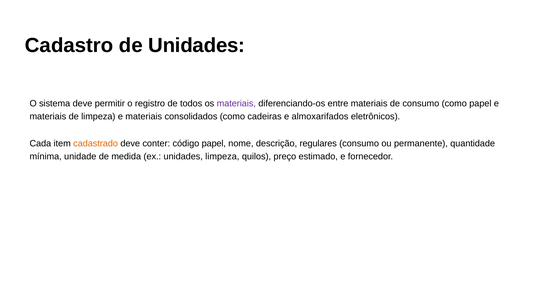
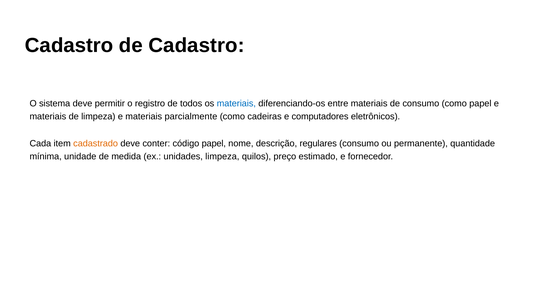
de Unidades: Unidades -> Cadastro (196, 45)
materiais colour: purple -> blue (236, 103)
consolidados: consolidados -> parcialmente (191, 116)
almoxarifados: almoxarifados -> computadores (320, 116)
